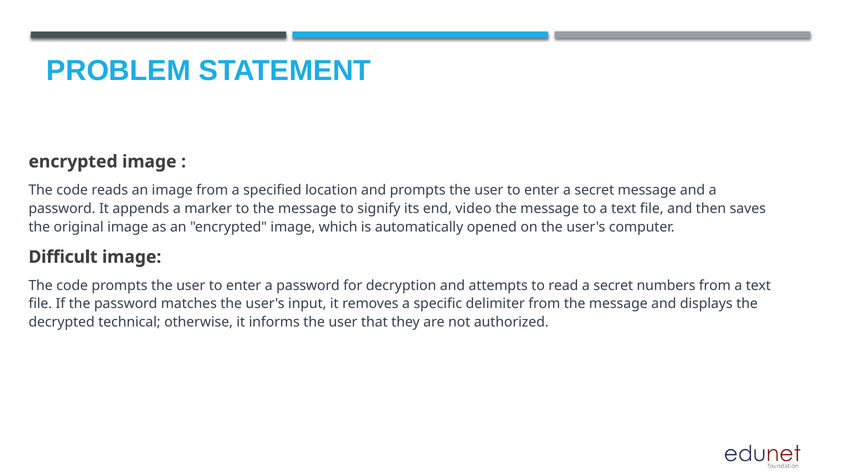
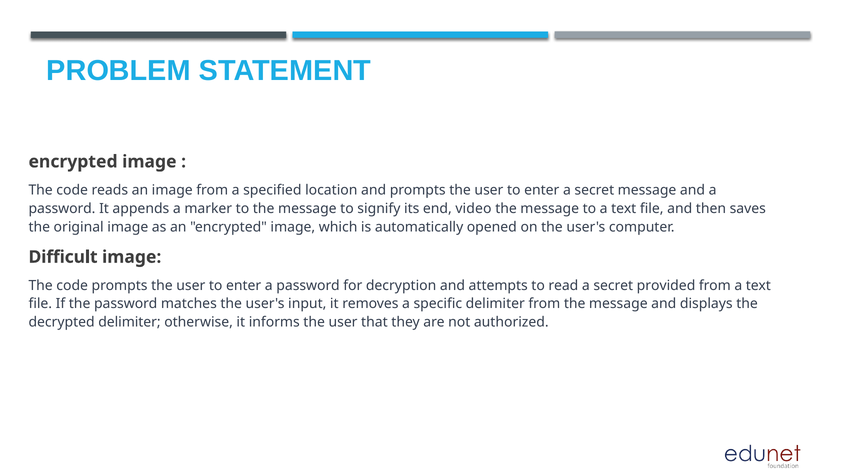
numbers: numbers -> provided (666, 285)
decrypted technical: technical -> delimiter (129, 322)
